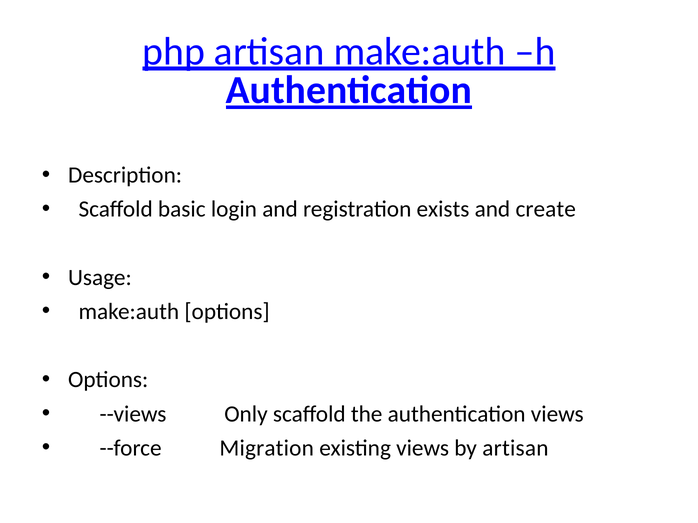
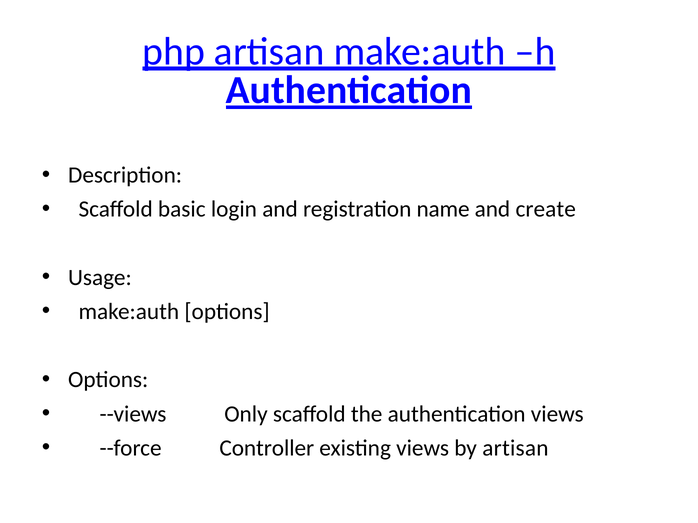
exists: exists -> name (443, 209)
Migration: Migration -> Controller (267, 448)
